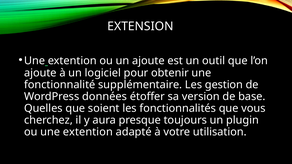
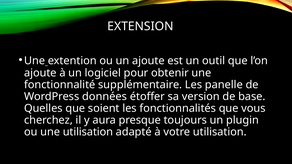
gestion: gestion -> panelle (224, 85)
ou une extention: extention -> utilisation (88, 132)
